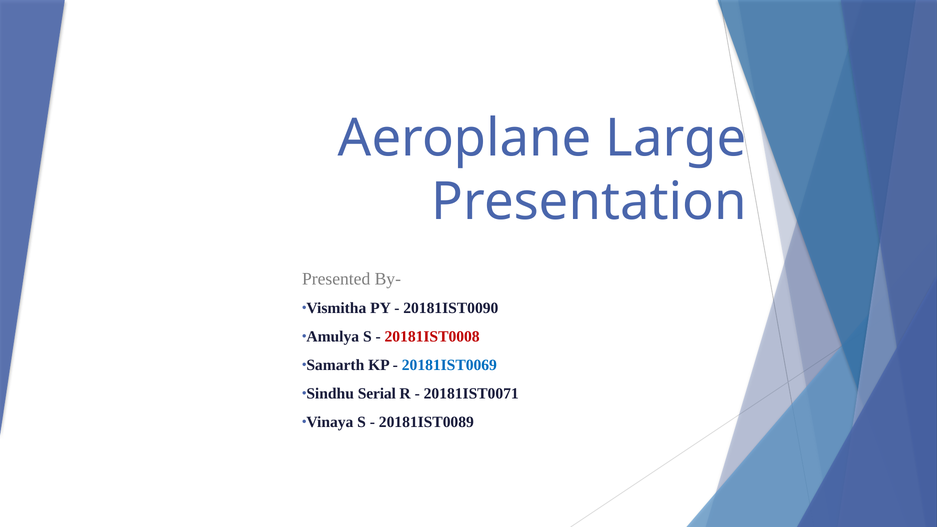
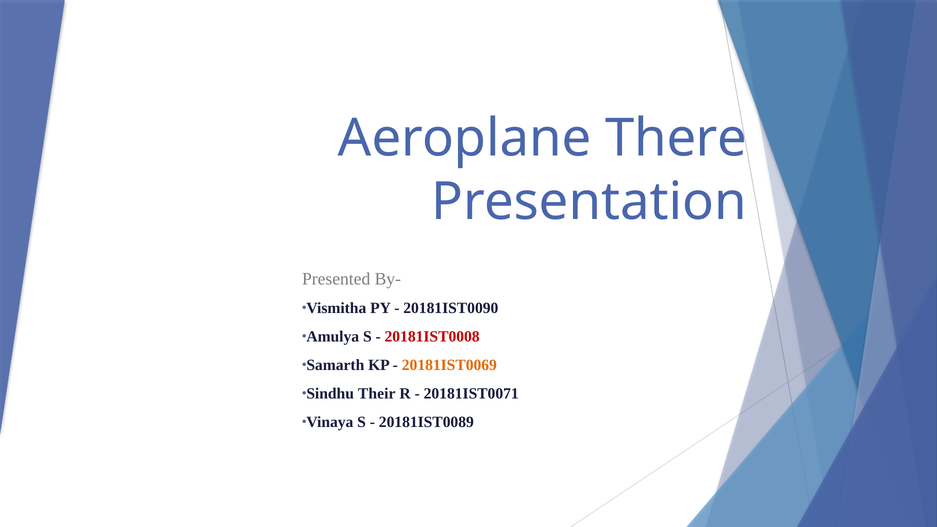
Large: Large -> There (676, 138)
20181IST0069 colour: blue -> orange (449, 365)
Serial: Serial -> Their (377, 394)
